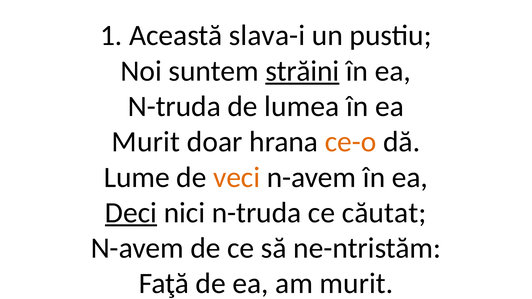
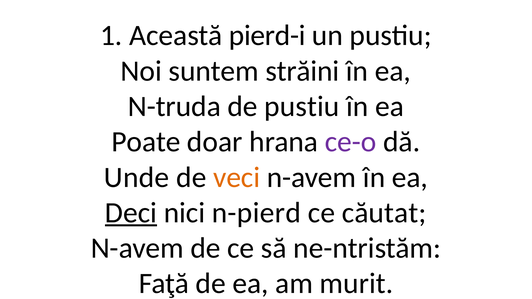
slava-i: slava-i -> pierd-i (267, 36)
străini underline: present -> none (302, 71)
de lumea: lumea -> pustiu (302, 106)
Murit: Murit -> Poate (146, 142)
ce-o colour: orange -> purple (351, 142)
Lume: Lume -> Unde (137, 177)
nici n-truda: n-truda -> n-pierd (256, 213)
